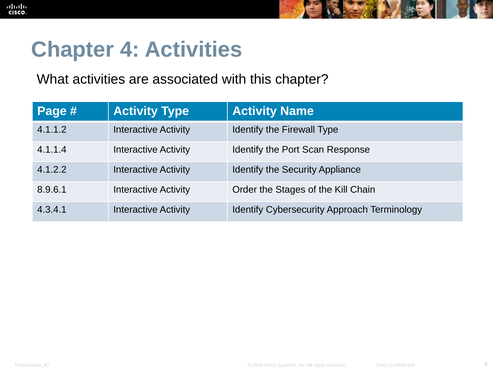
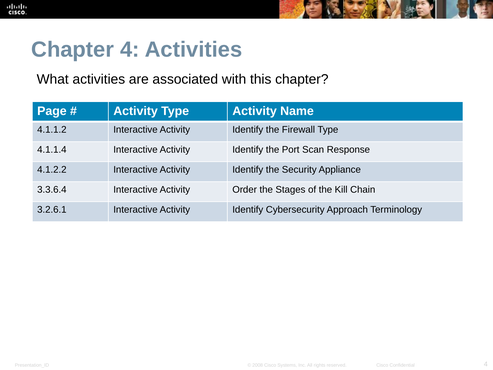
8.9.6.1: 8.9.6.1 -> 3.3.6.4 (52, 190)
4.3.4.1: 4.3.4.1 -> 3.2.6.1 (52, 210)
